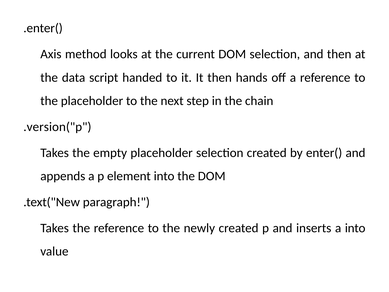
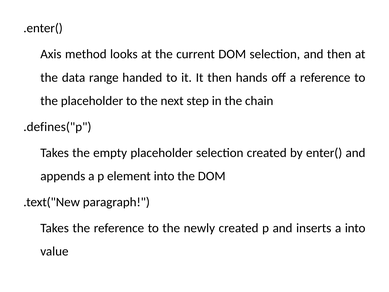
script: script -> range (104, 77)
.version("p: .version("p -> .defines("p (57, 127)
